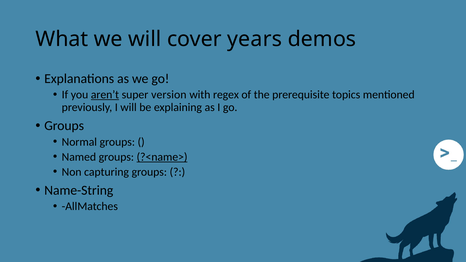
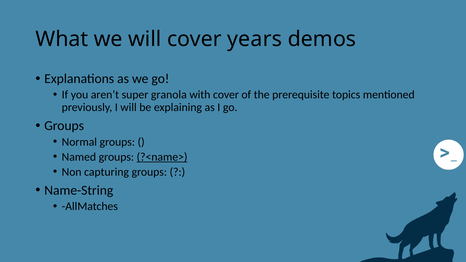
aren’t underline: present -> none (105, 95)
version: version -> granola (169, 95)
with regex: regex -> cover (226, 95)
